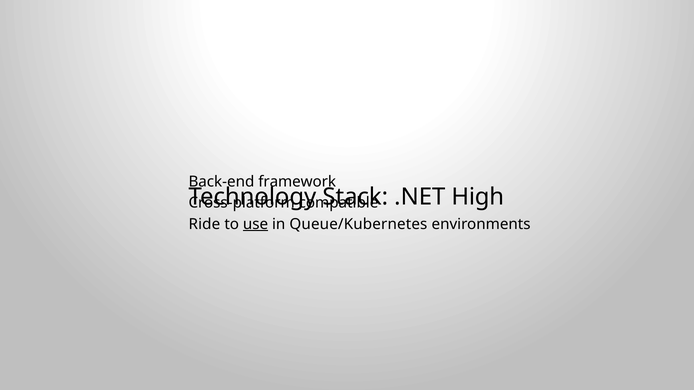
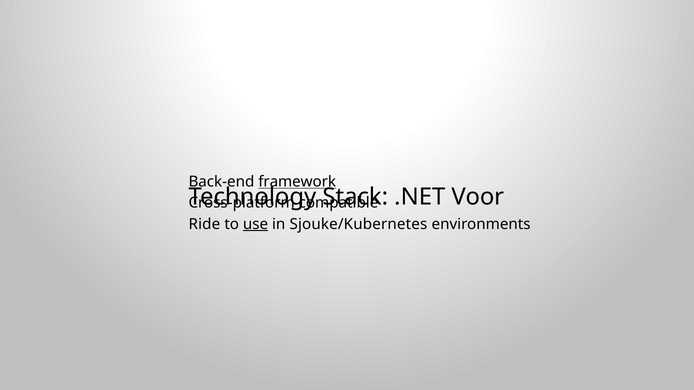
framework underline: none -> present (297, 182)
High: High -> Voor (478, 197)
Queue/Kubernetes: Queue/Kubernetes -> Sjouke/Kubernetes (358, 224)
